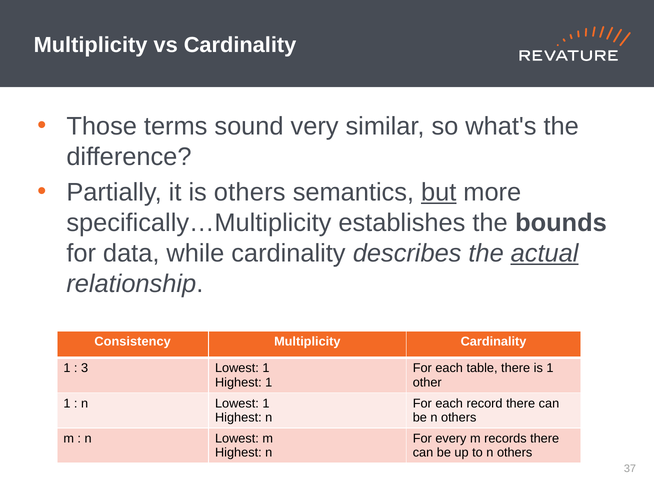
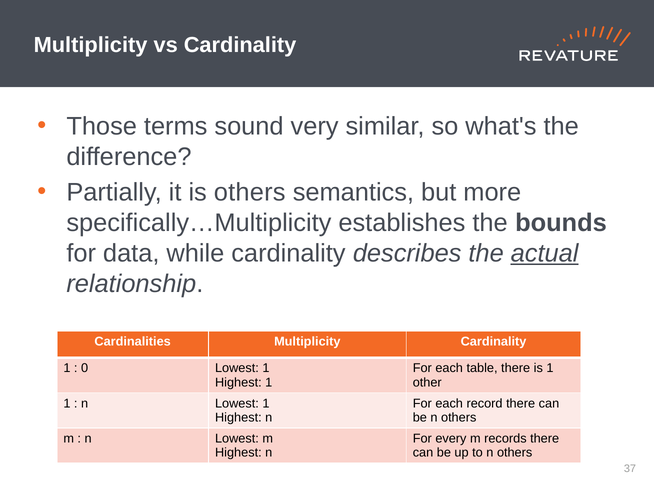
but underline: present -> none (439, 192)
Consistency: Consistency -> Cardinalities (133, 342)
3: 3 -> 0 (85, 369)
